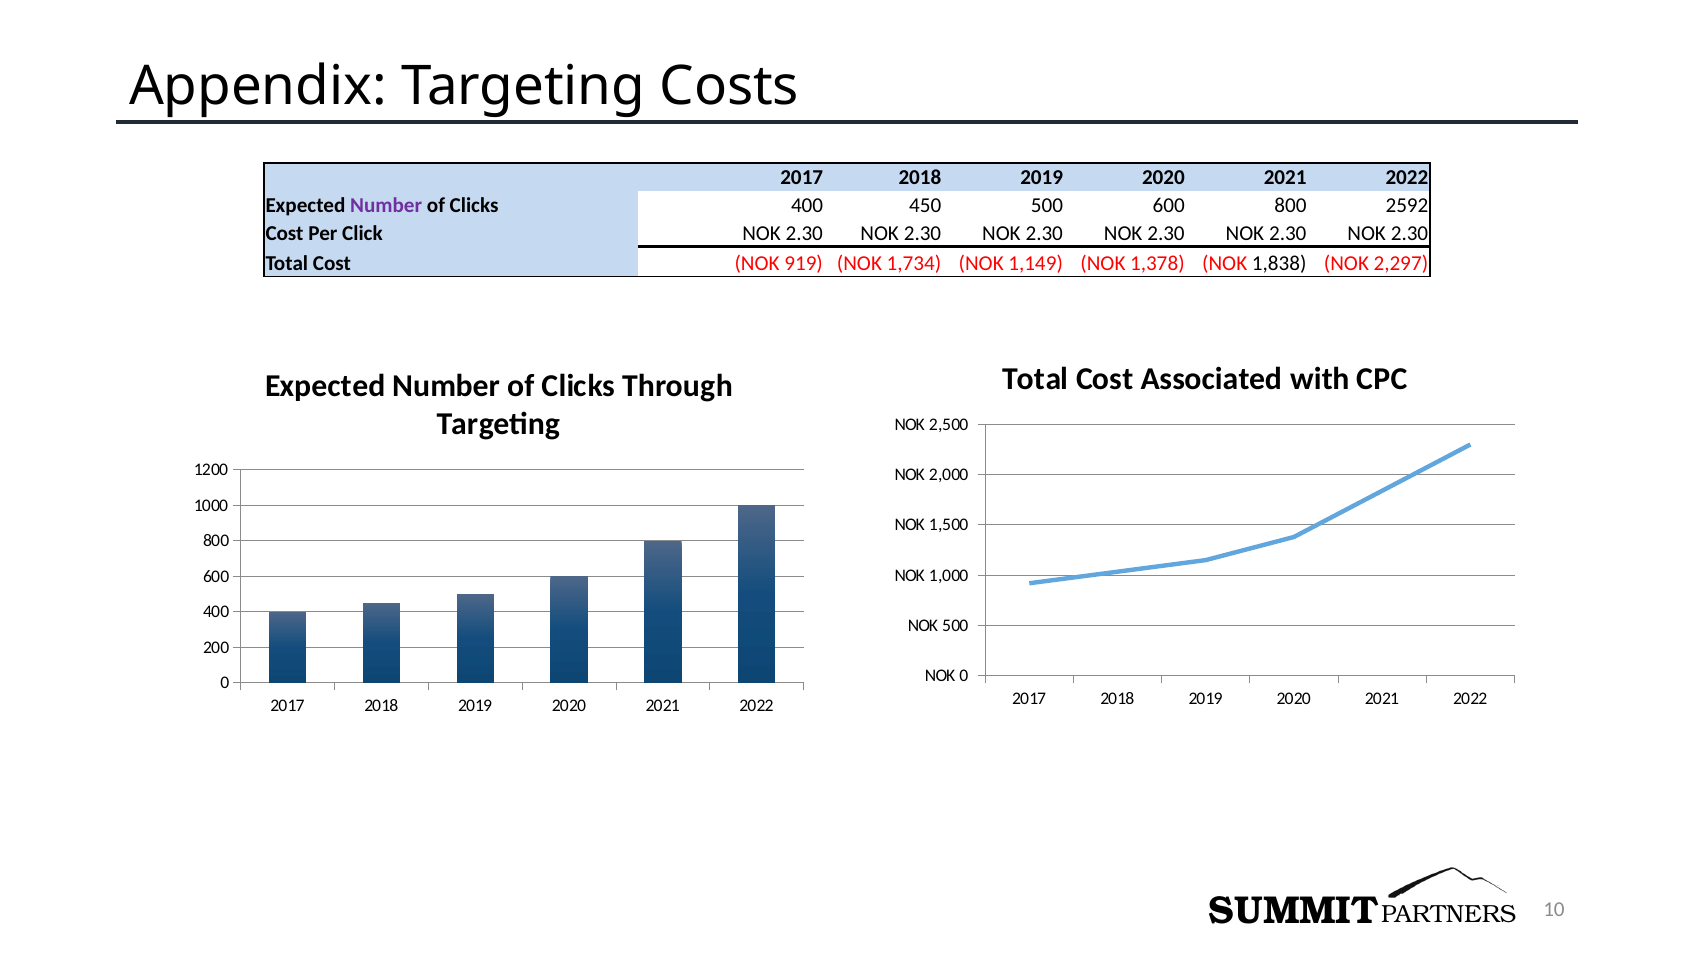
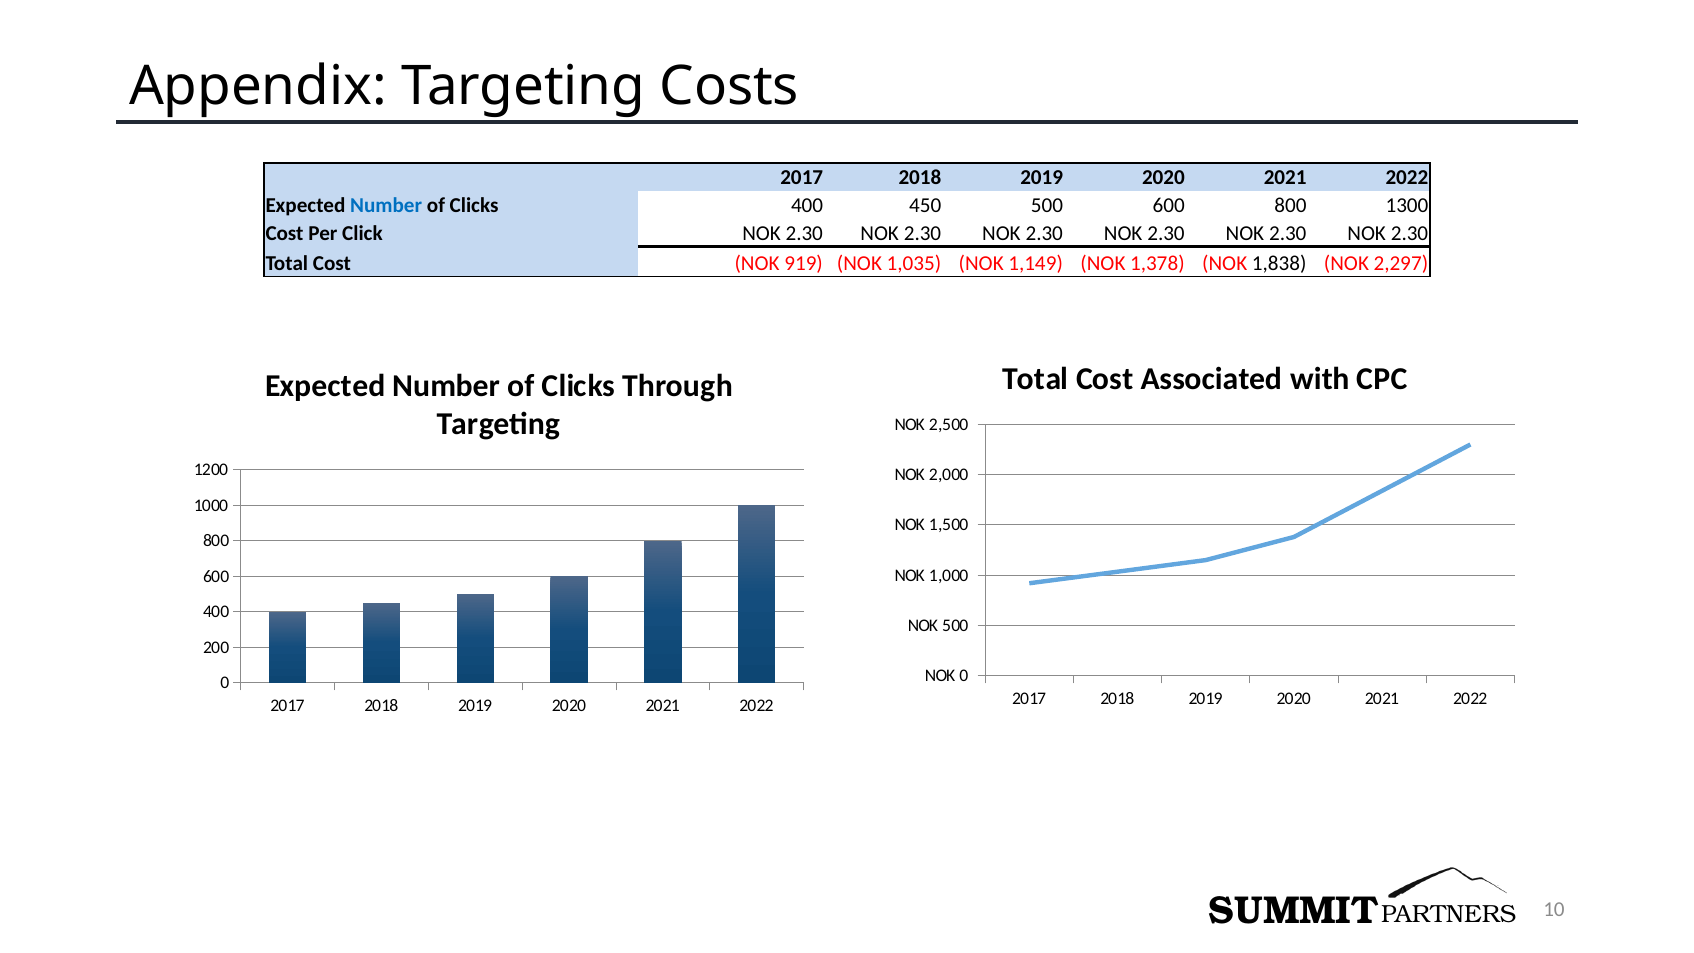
Number colour: purple -> blue (386, 205)
2592: 2592 -> 1300 (1407, 205)
1,734: 1,734 -> 1,035 (914, 264)
